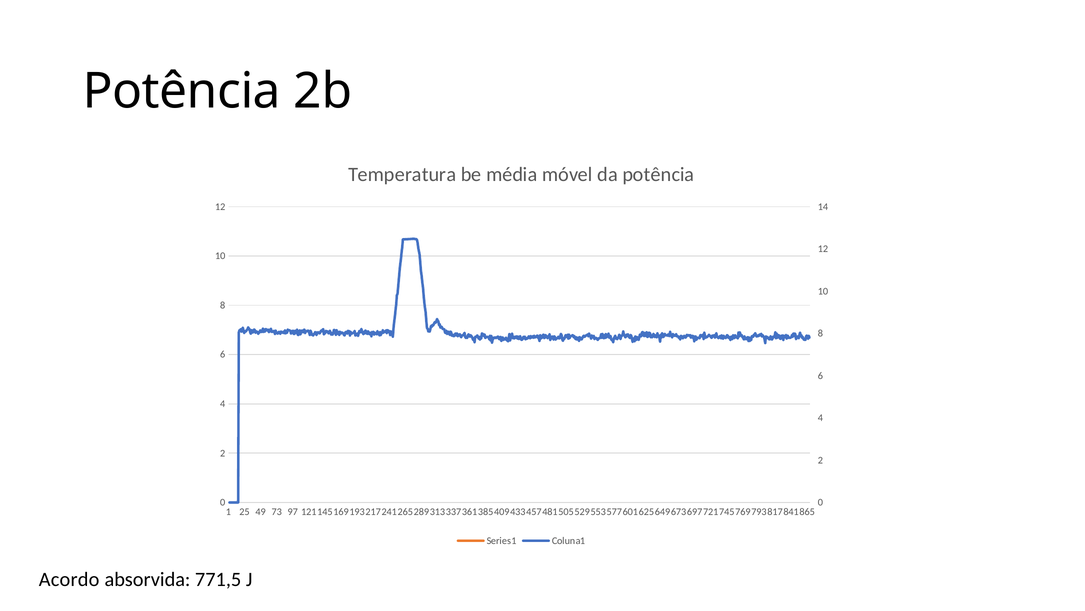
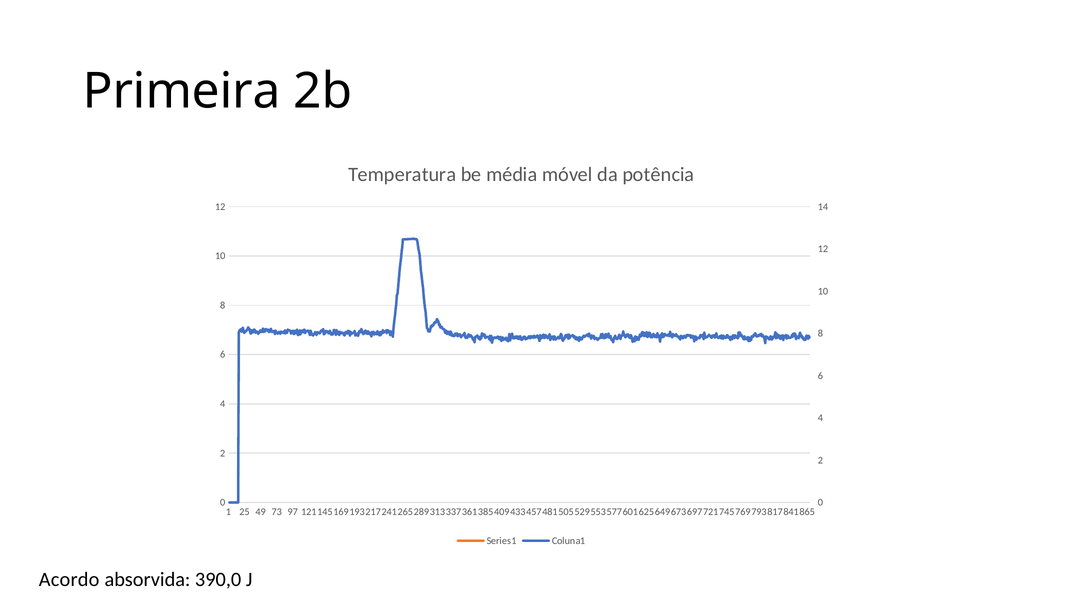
Potência: Potência -> Primeira (182, 91)
771,5: 771,5 -> 390,0 (218, 579)
